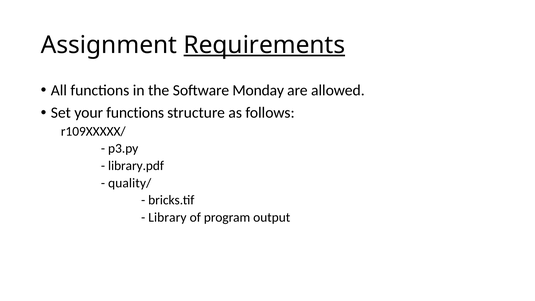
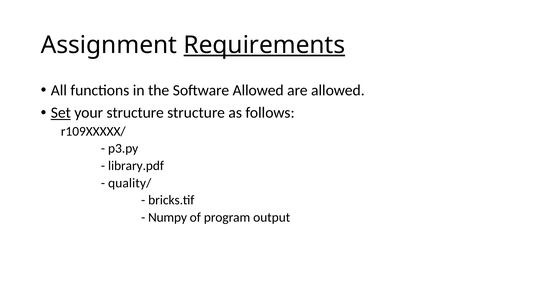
Software Monday: Monday -> Allowed (258, 90)
Set underline: none -> present (61, 113)
your functions: functions -> structure (135, 113)
Library: Library -> Numpy (168, 217)
